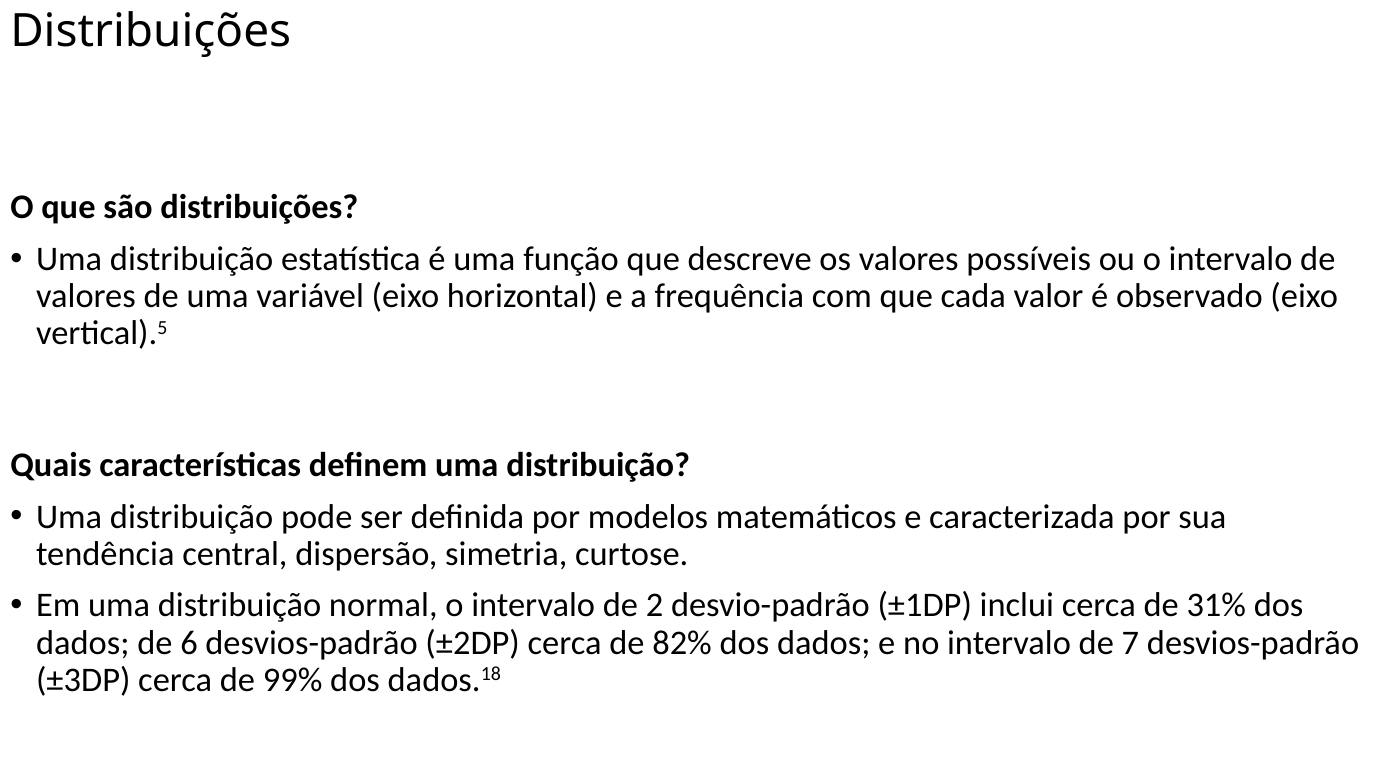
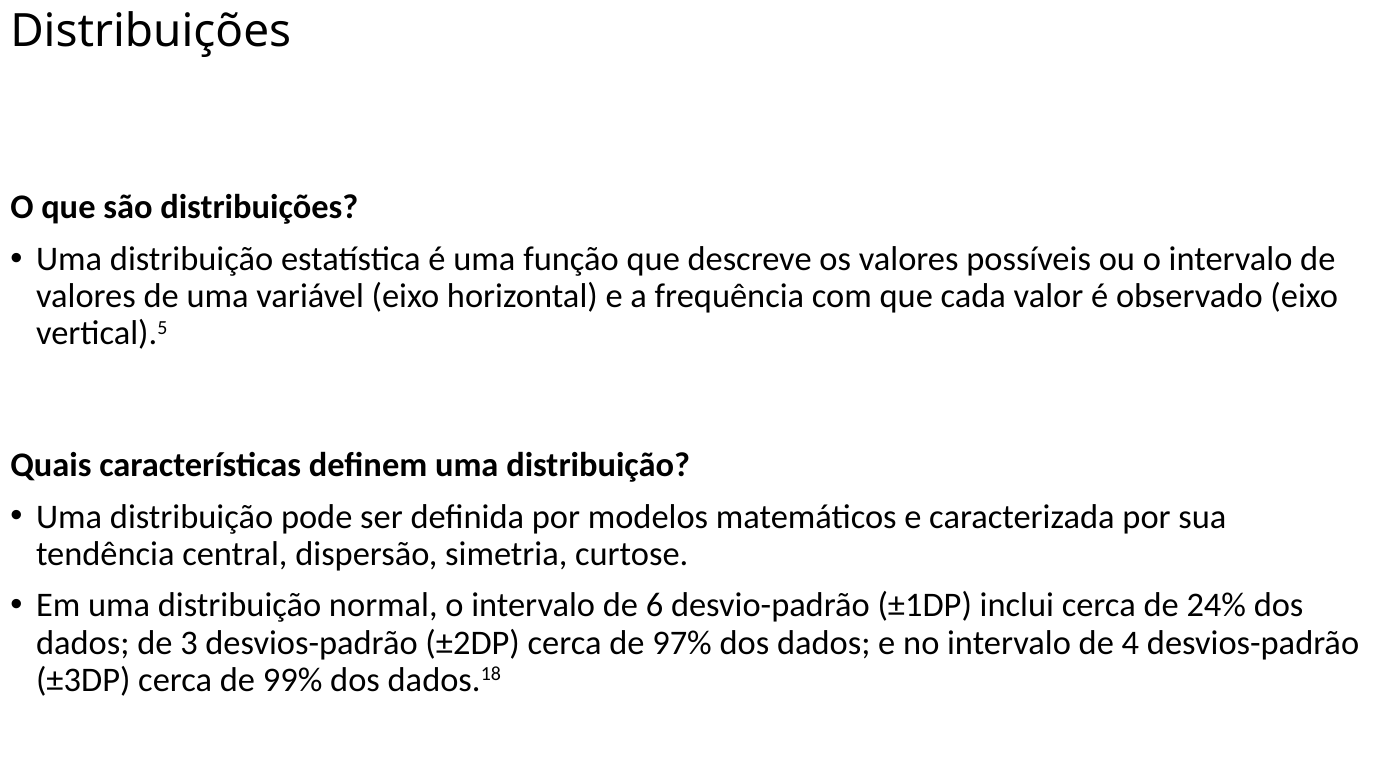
intervalo de 2: 2 -> 6 (654, 605)
31%: 31% -> 24% (1216, 605)
dados de 6: 6 -> 3 (189, 642)
82%: 82% -> 97% (682, 642)
7: 7 -> 4 (1130, 642)
